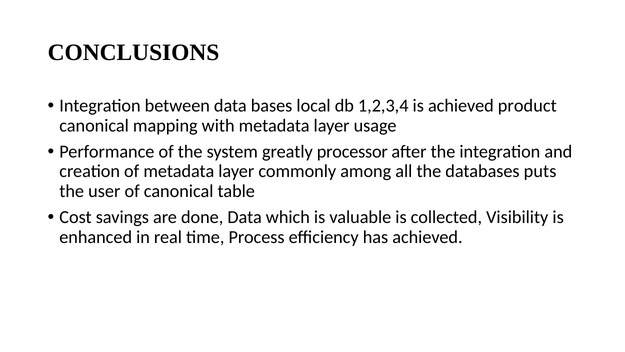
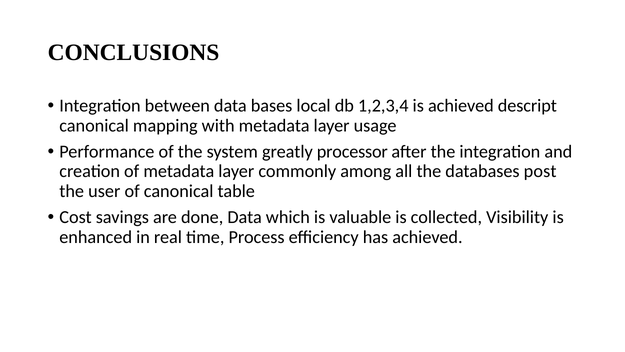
product: product -> descript (527, 106)
puts: puts -> post (540, 171)
